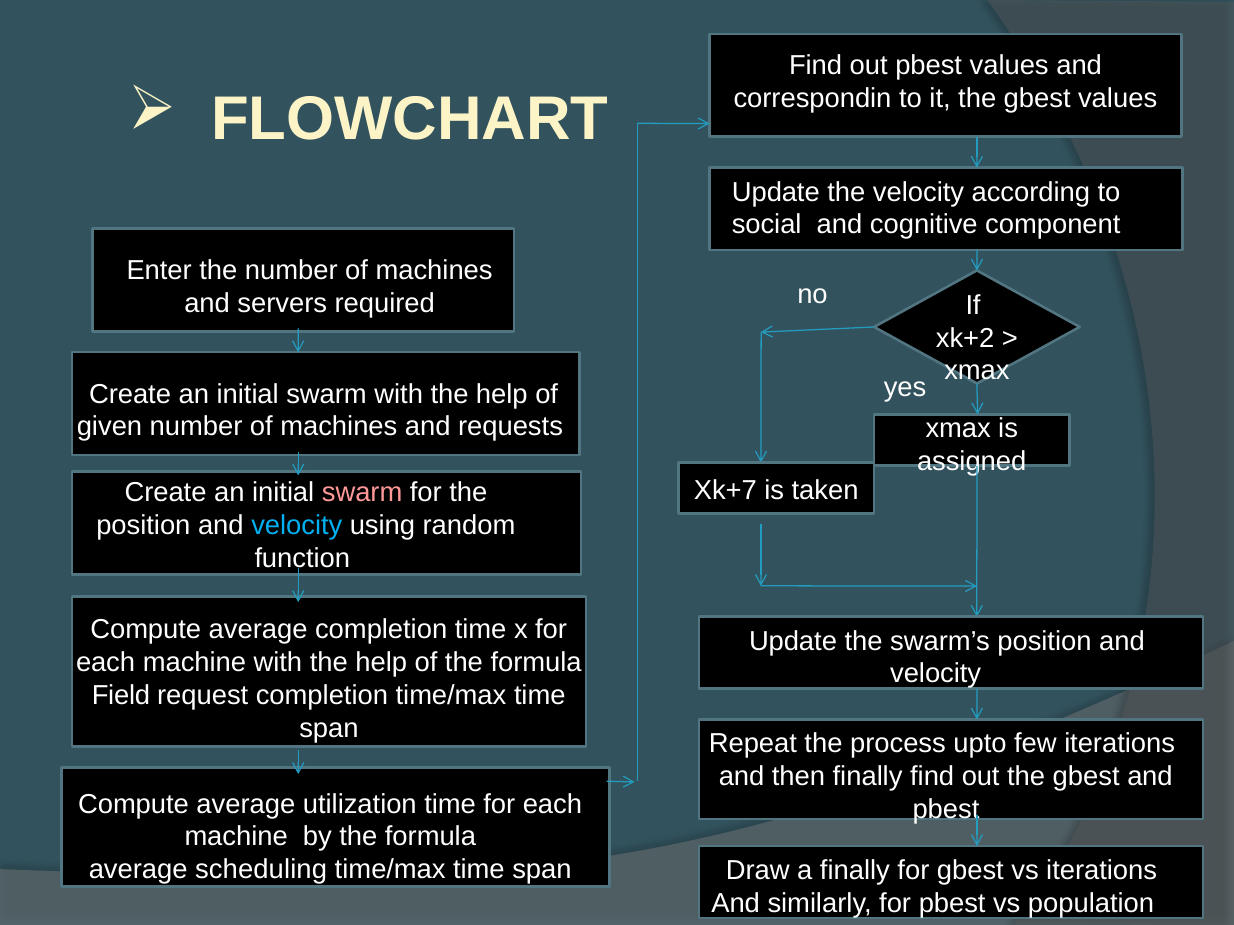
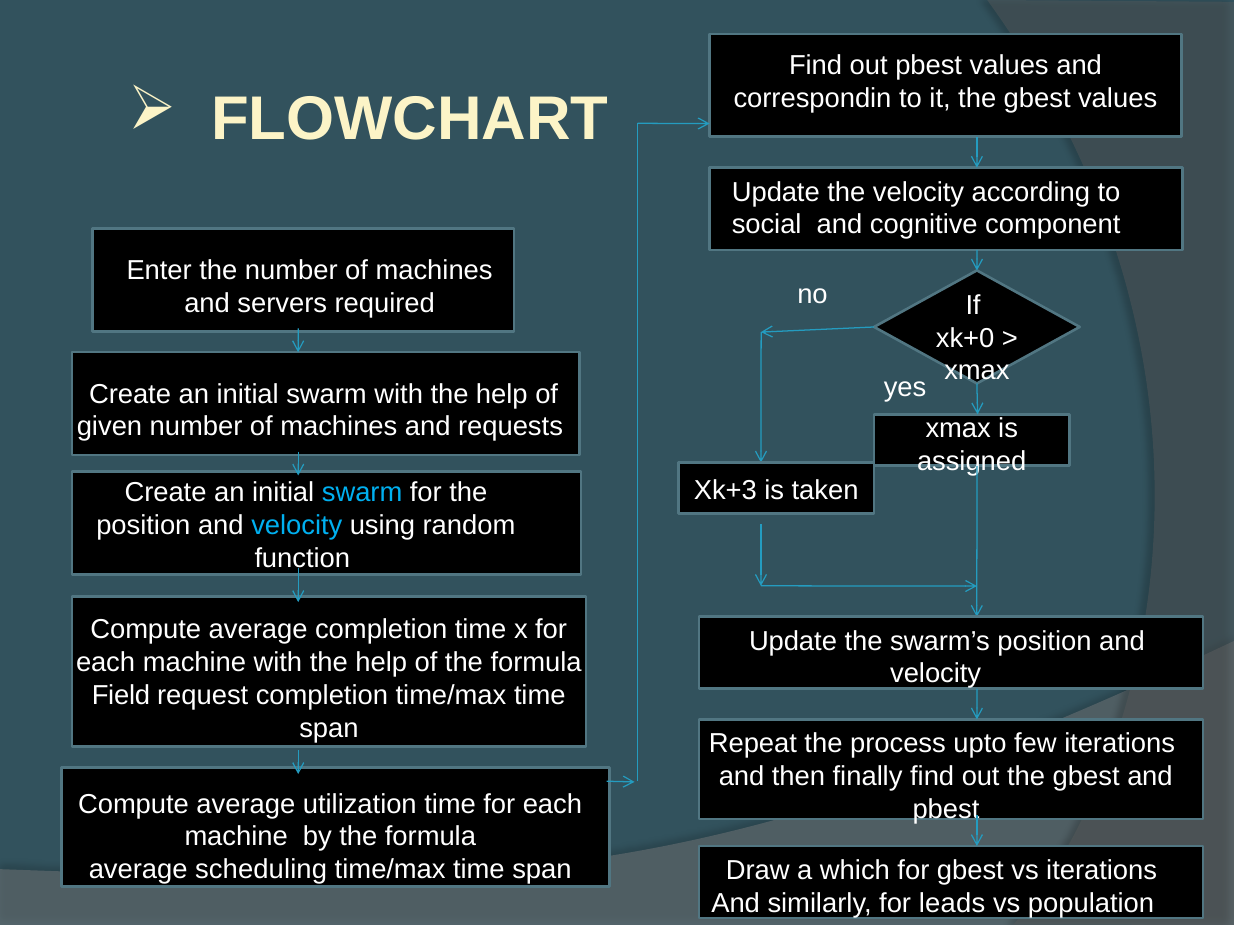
xk+2: xk+2 -> xk+0 (965, 338)
Xk+7: Xk+7 -> Xk+3 (725, 490)
swarm colour: pink -> light blue (362, 493)
a finally: finally -> which (855, 871)
for pbest: pbest -> leads (952, 904)
